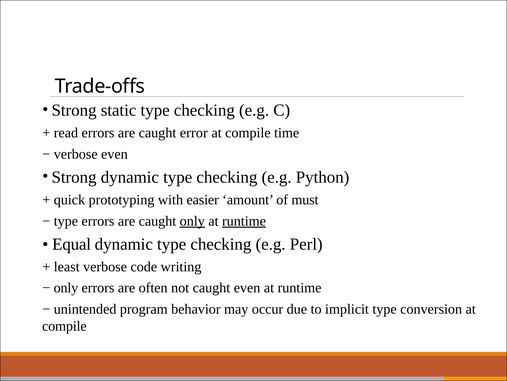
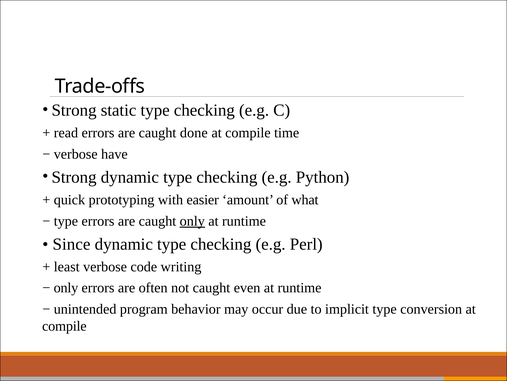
error: error -> done (194, 133)
verbose even: even -> have (114, 154)
must: must -> what (305, 199)
runtime underline: present -> none (244, 221)
Equal: Equal -> Since (71, 244)
